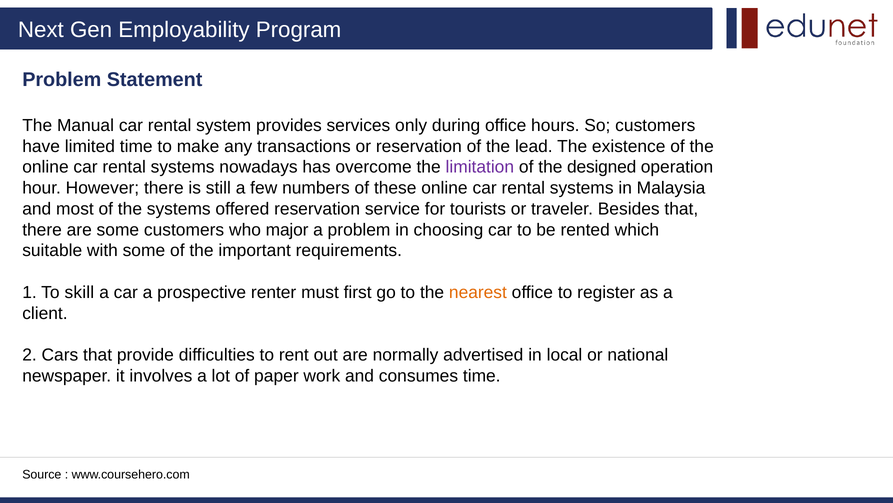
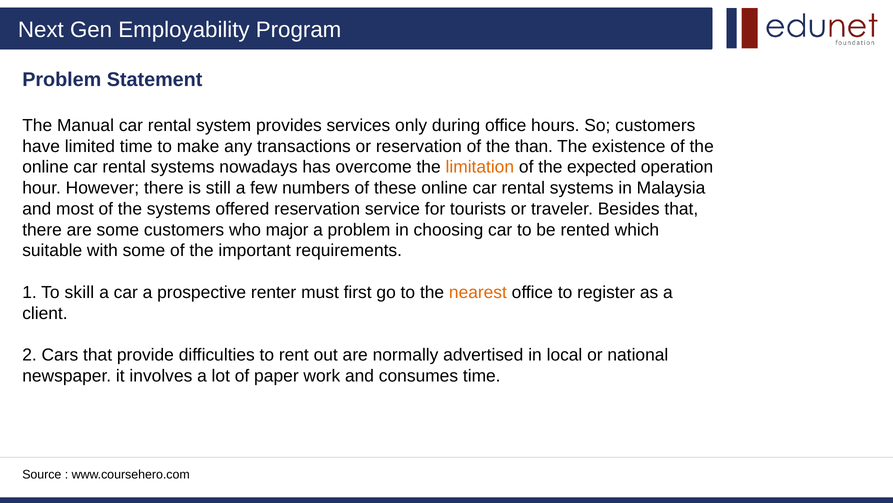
lead: lead -> than (534, 146)
limitation colour: purple -> orange (480, 167)
designed: designed -> expected (602, 167)
